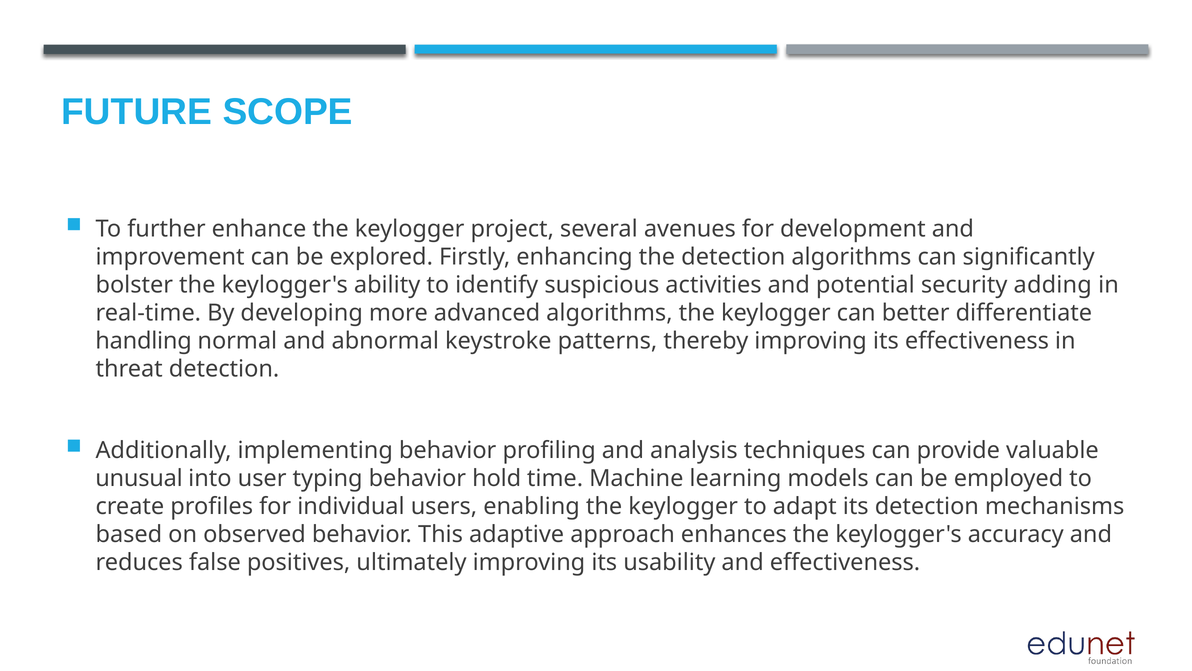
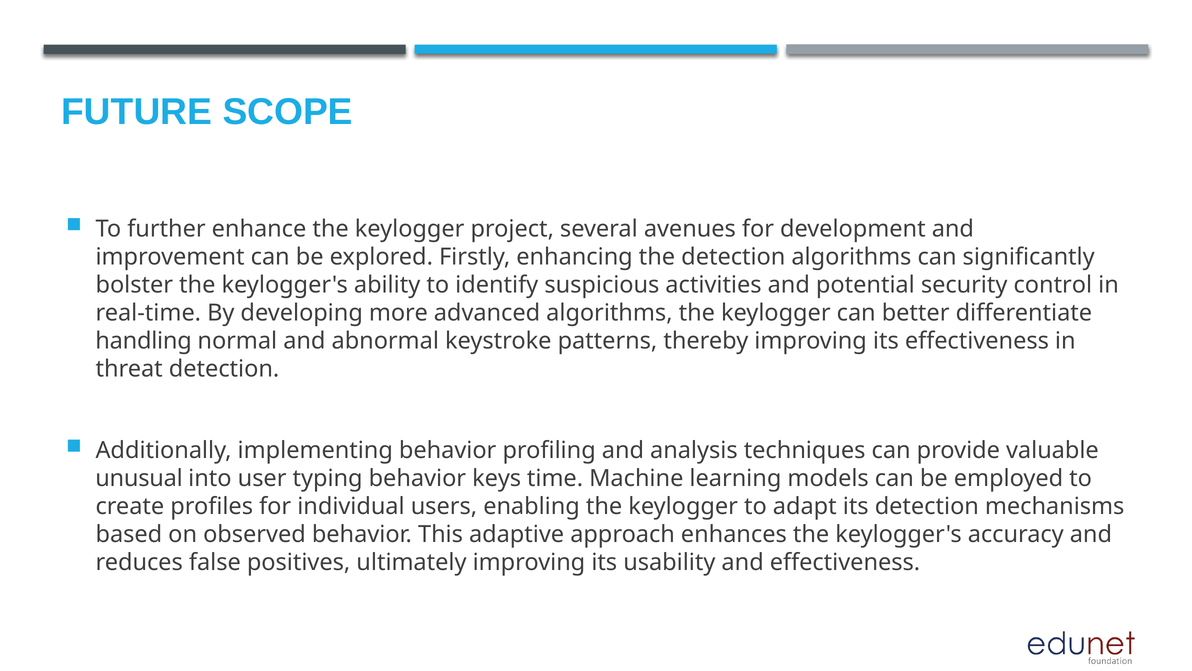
adding: adding -> control (1053, 285)
hold: hold -> keys (497, 478)
